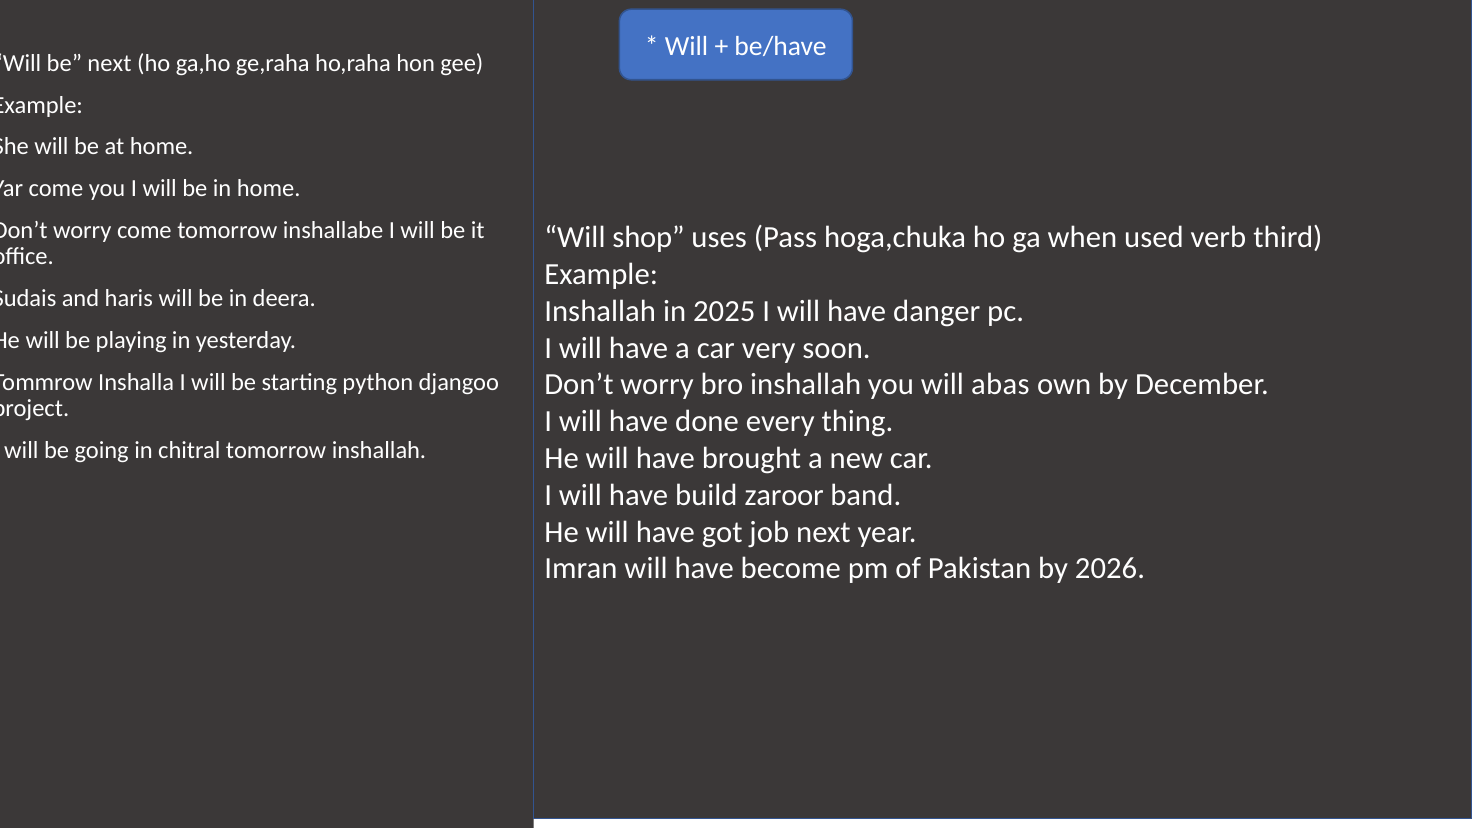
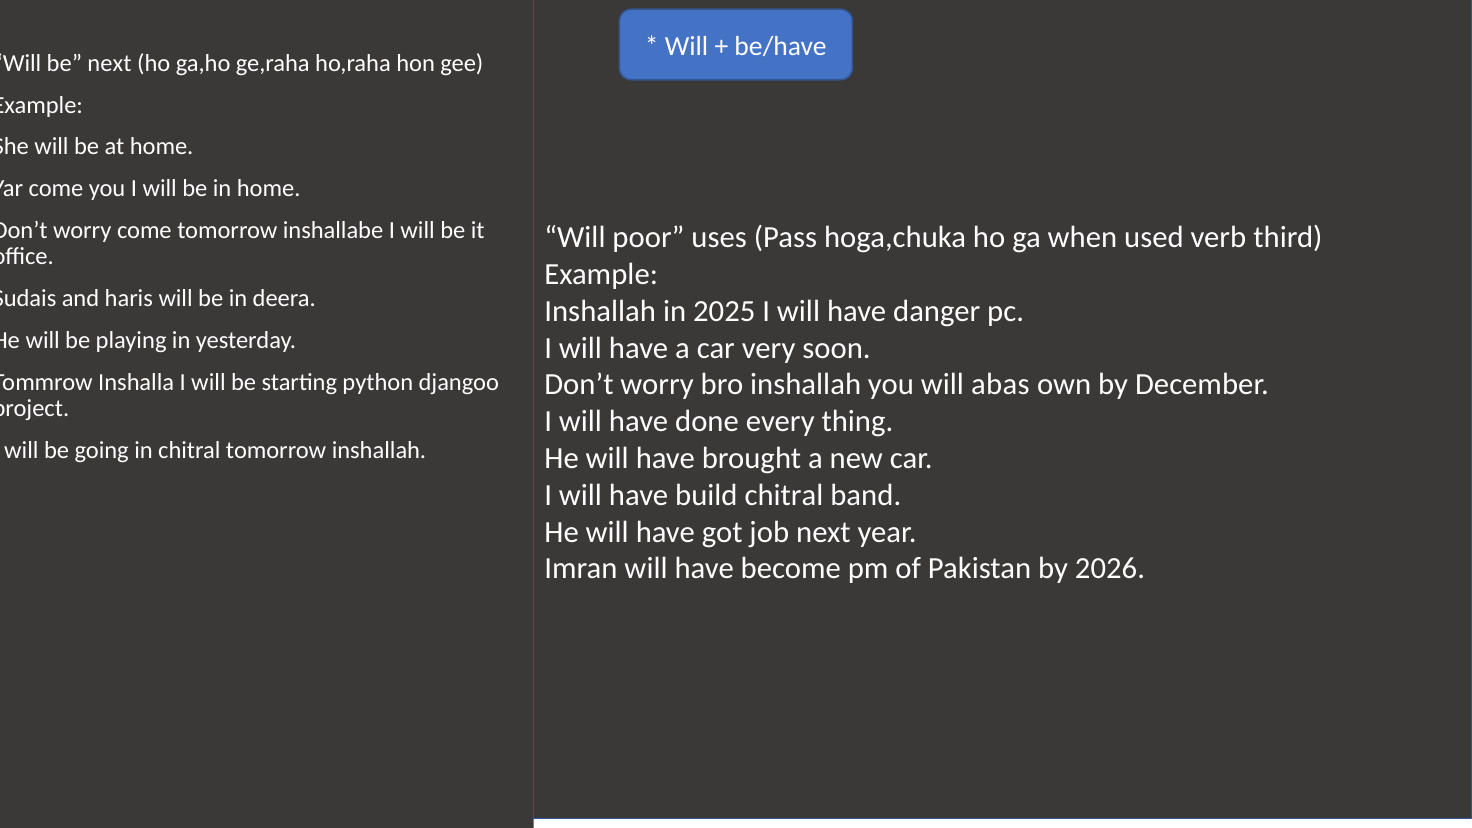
shop: shop -> poor (649, 238)
build zaroor: zaroor -> chitral (784, 495)
